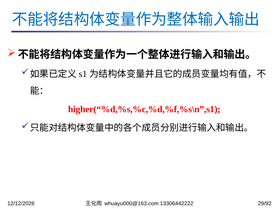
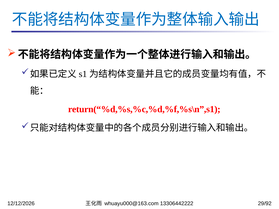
higher(“%d,%s,%c,%d,%f,%s\n”,s1: higher(“%d,%s,%c,%d,%f,%s\n”,s1 -> return(“%d,%s,%c,%d,%f,%s\n”,s1 (144, 109)
